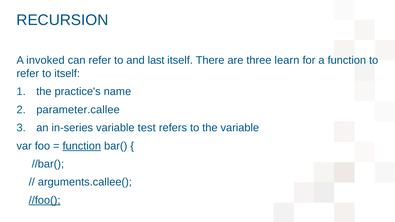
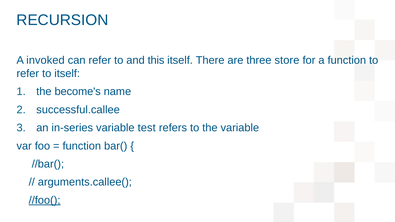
last: last -> this (156, 60)
learn: learn -> store (287, 60)
practice's: practice's -> become's (78, 92)
parameter.callee: parameter.callee -> successful.callee (78, 110)
function underline: present -> none (82, 146)
